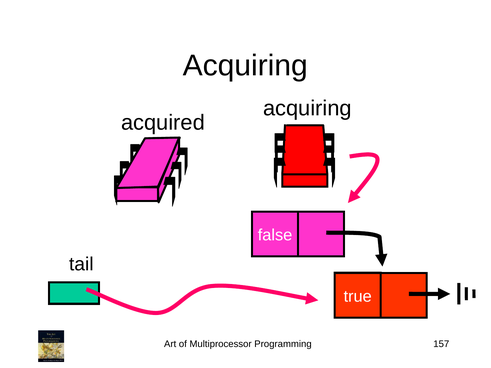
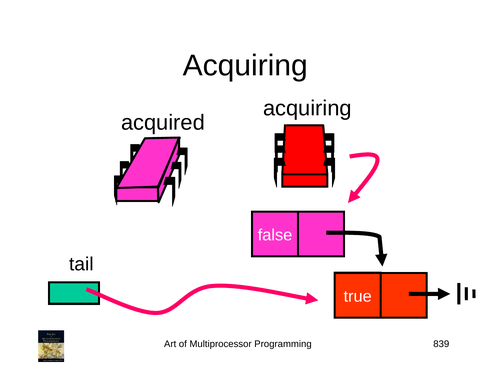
157: 157 -> 839 (441, 344)
